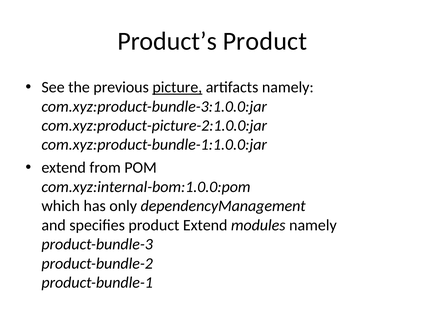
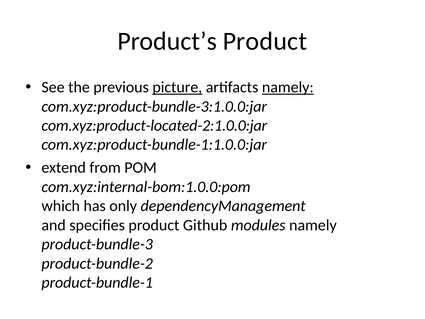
namely underline: none -> present (288, 87)
com.xyz:product-picture-2:1.0.0:jar: com.xyz:product-picture-2:1.0.0:jar -> com.xyz:product-located-2:1.0.0:jar (154, 125)
product Extend: Extend -> Github (205, 225)
